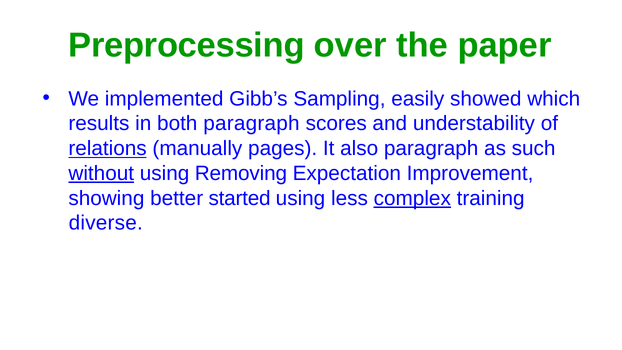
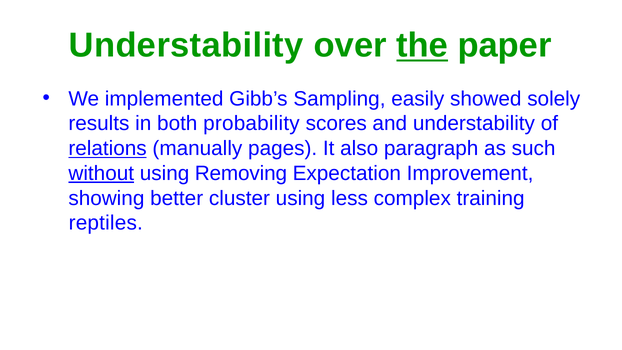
Preprocessing: Preprocessing -> Understability (186, 46)
the underline: none -> present (422, 46)
which: which -> solely (554, 99)
both paragraph: paragraph -> probability (251, 124)
started: started -> cluster (239, 198)
complex underline: present -> none (412, 198)
diverse: diverse -> reptiles (106, 223)
